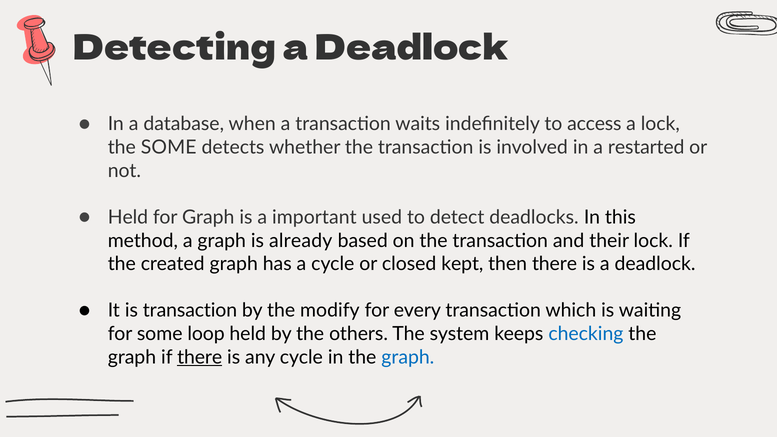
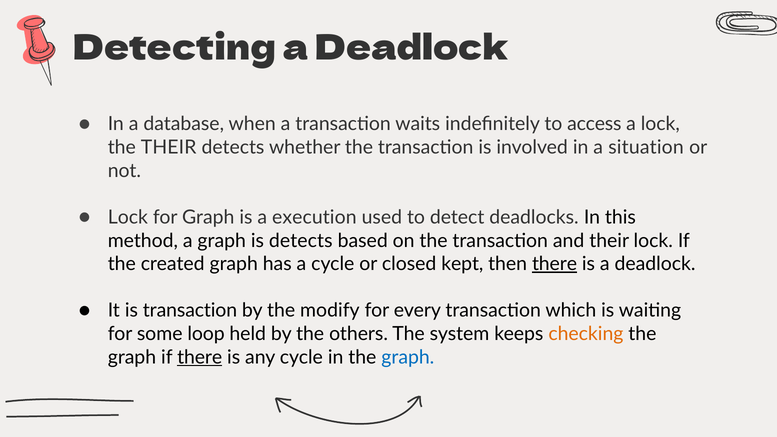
the SOME: SOME -> THEIR (169, 147)
restarted: restarted -> situation (646, 147)
Held: Held -> Lock (128, 217)
important: important -> execution (314, 217)
is already: already -> detects (301, 241)
there underline: none -> present (555, 264)
checking colour: blue -> orange (586, 334)
